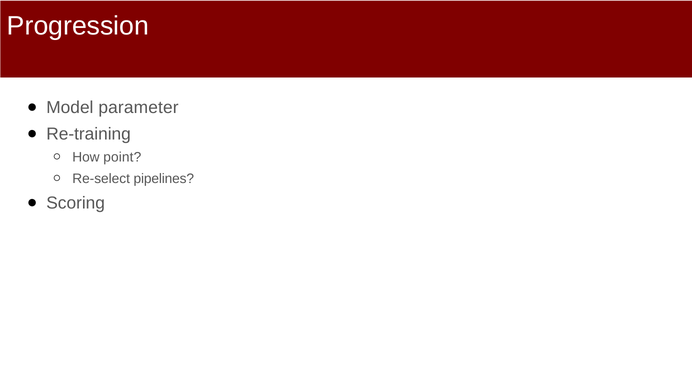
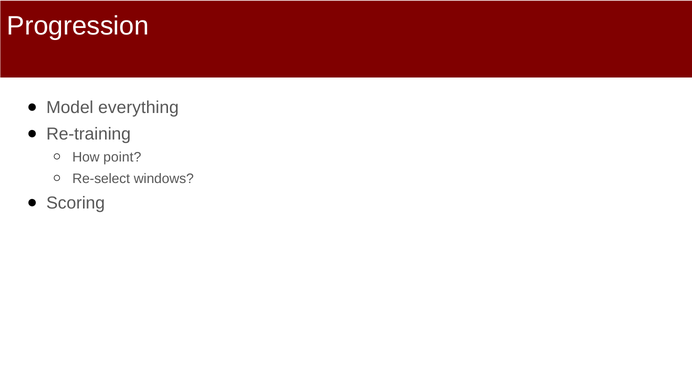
parameter: parameter -> everything (139, 107)
pipelines: pipelines -> windows (164, 179)
